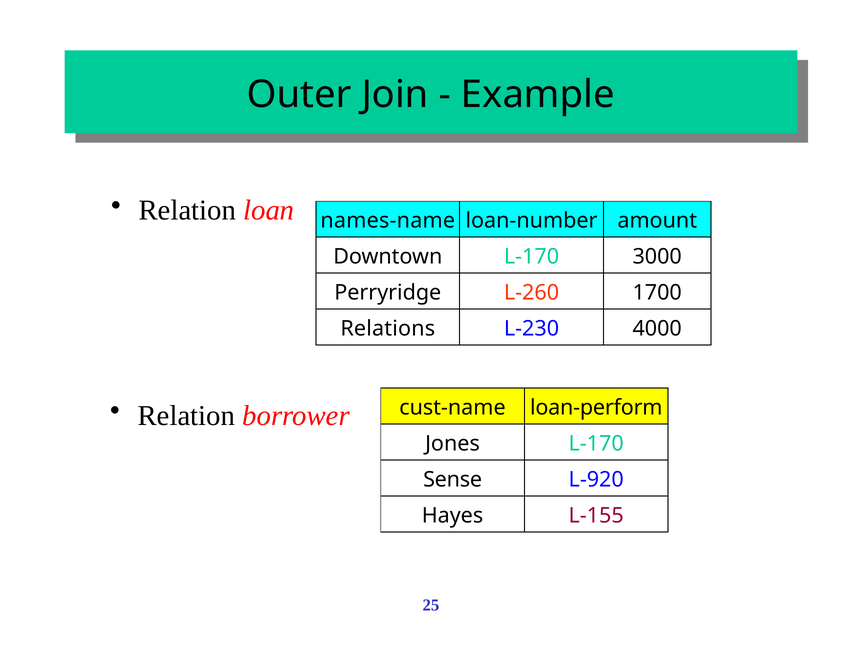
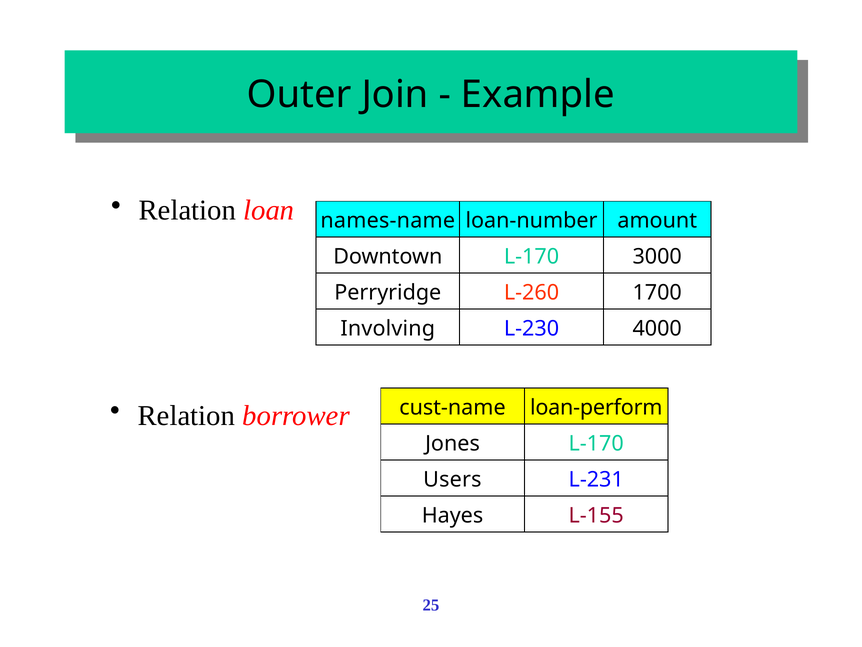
Relations: Relations -> Involving (388, 328)
Sense: Sense -> Users (452, 479)
L-920: L-920 -> L-231 (596, 479)
